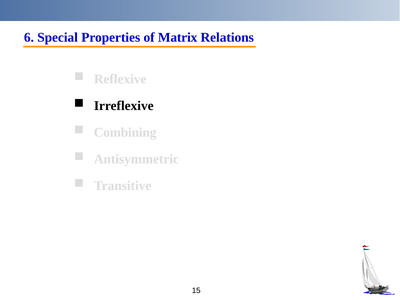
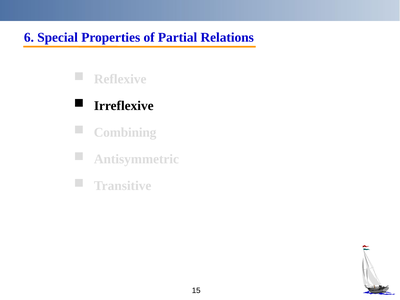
Matrix: Matrix -> Partial (178, 38)
